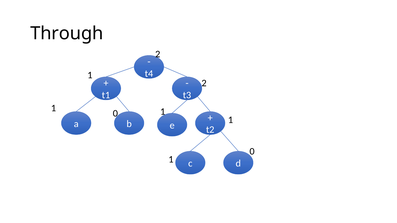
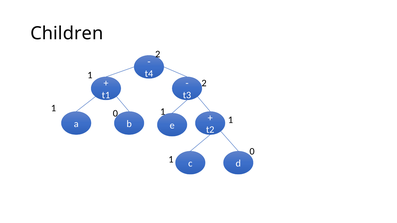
Through: Through -> Children (67, 33)
